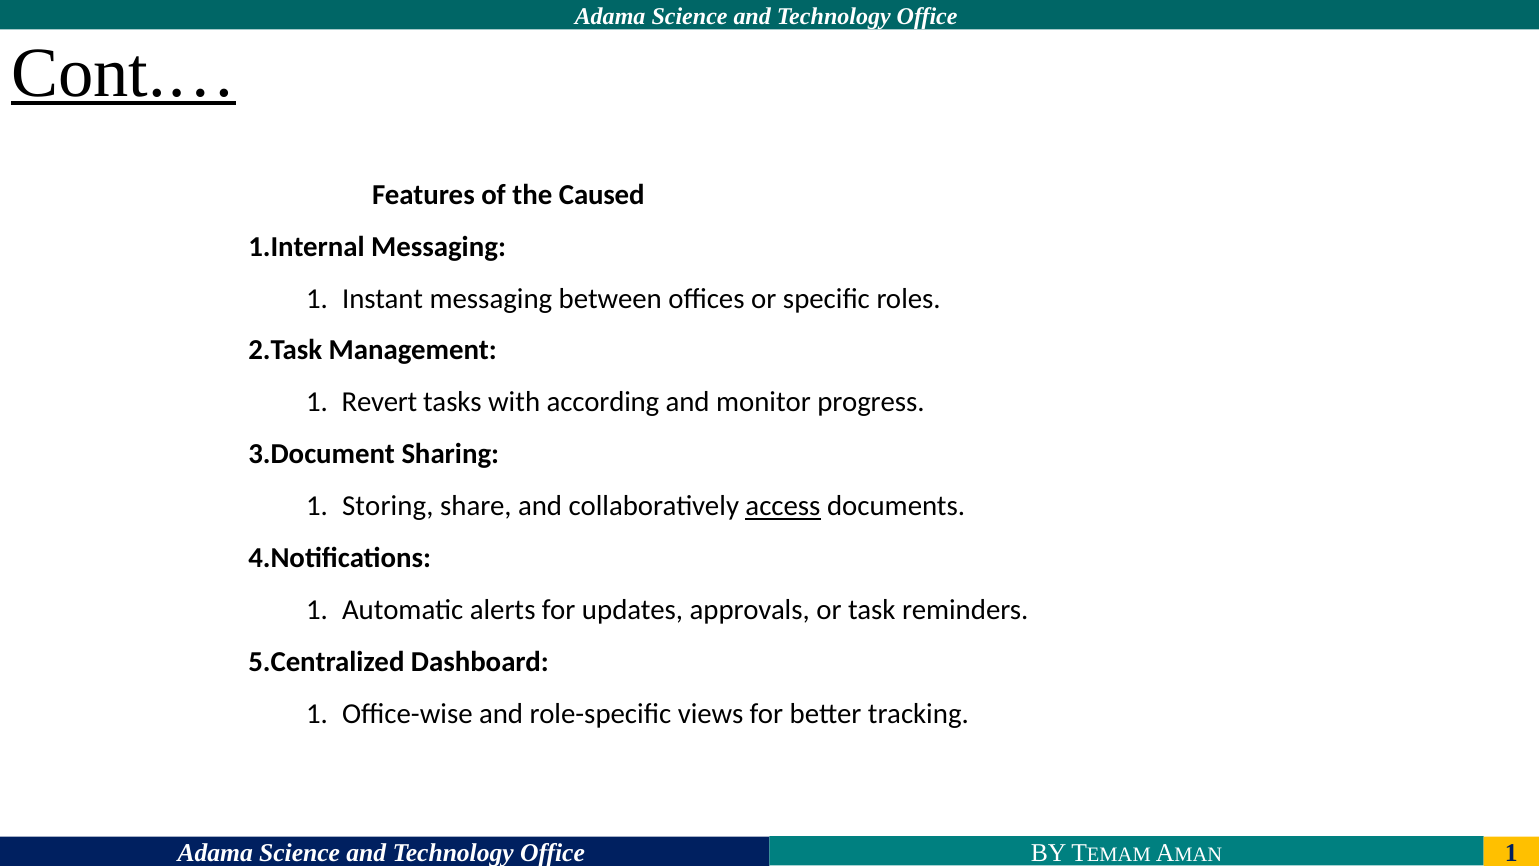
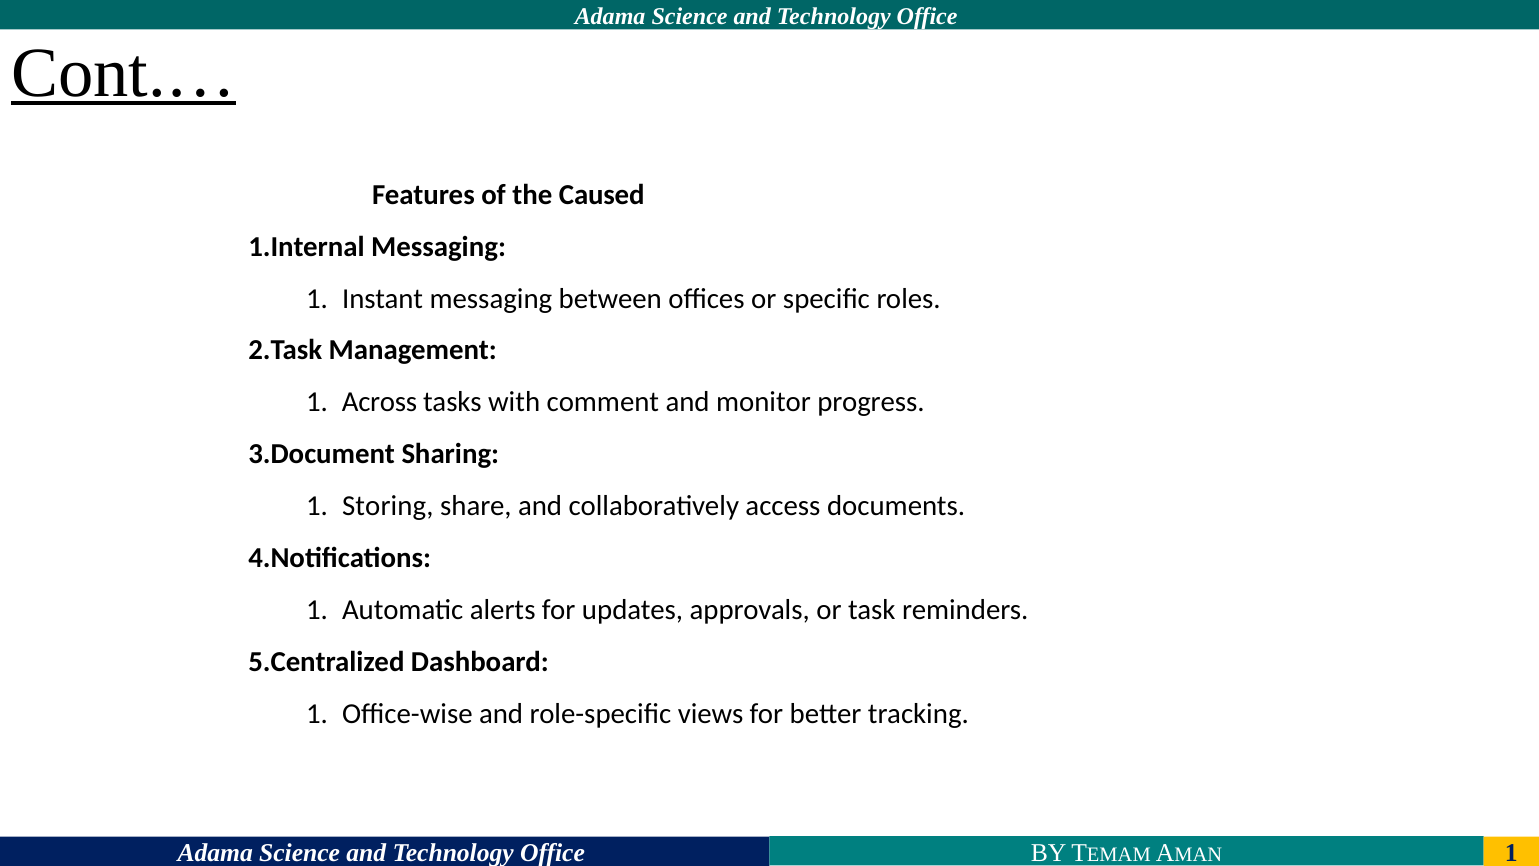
Revert: Revert -> Across (380, 402)
according: according -> comment (603, 402)
access underline: present -> none (783, 506)
